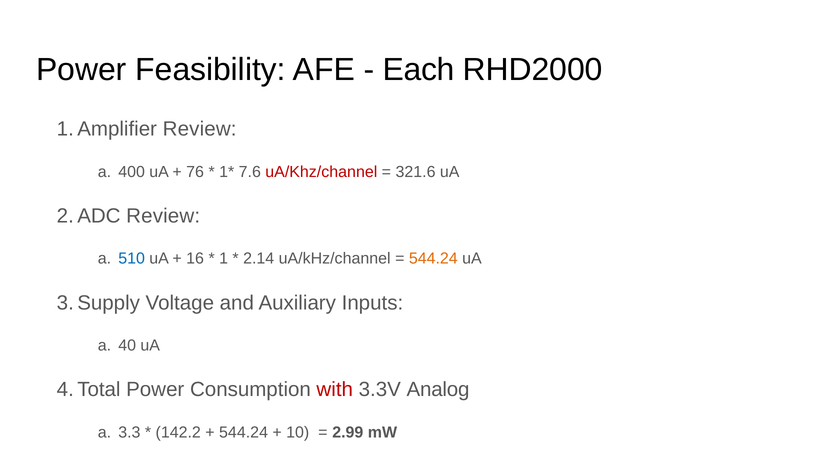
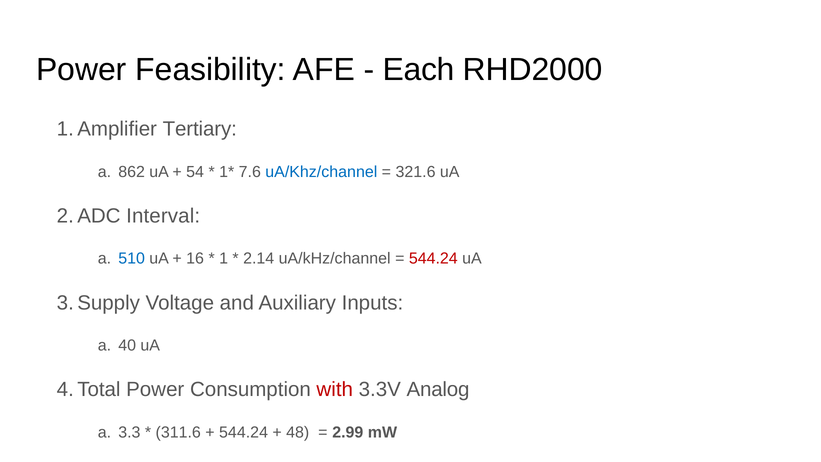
Review: Review -> Tertiary (200, 129)
400: 400 -> 862 (132, 172)
76: 76 -> 54 (195, 172)
uA/Khz/channel colour: red -> blue (321, 172)
Review: Review -> Interval (163, 216)
544.24 colour: orange -> red (433, 259)
142.2: 142.2 -> 311.6 (178, 432)
10: 10 -> 48 (298, 432)
